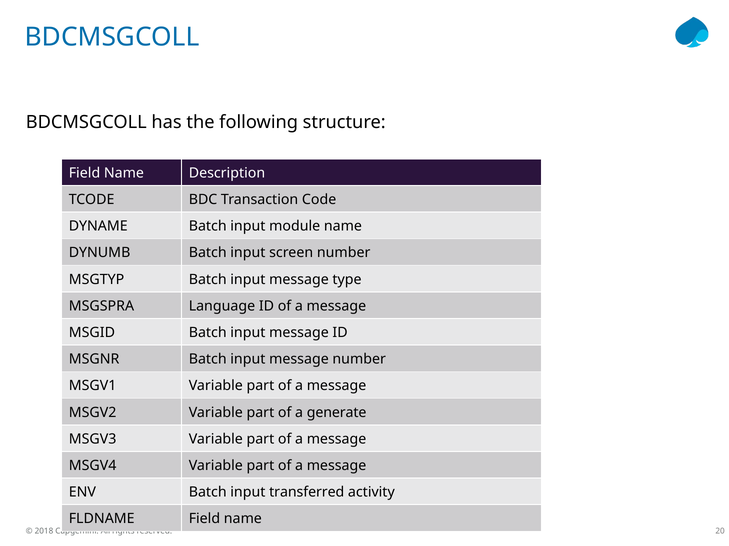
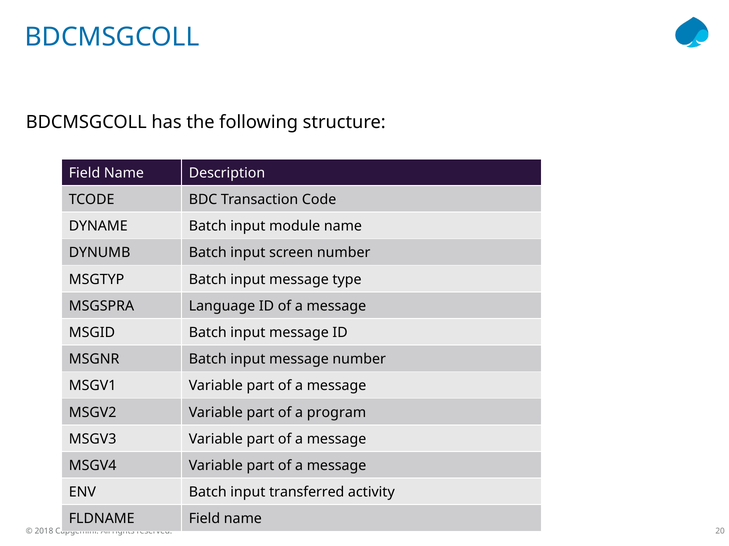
generate: generate -> program (337, 413)
